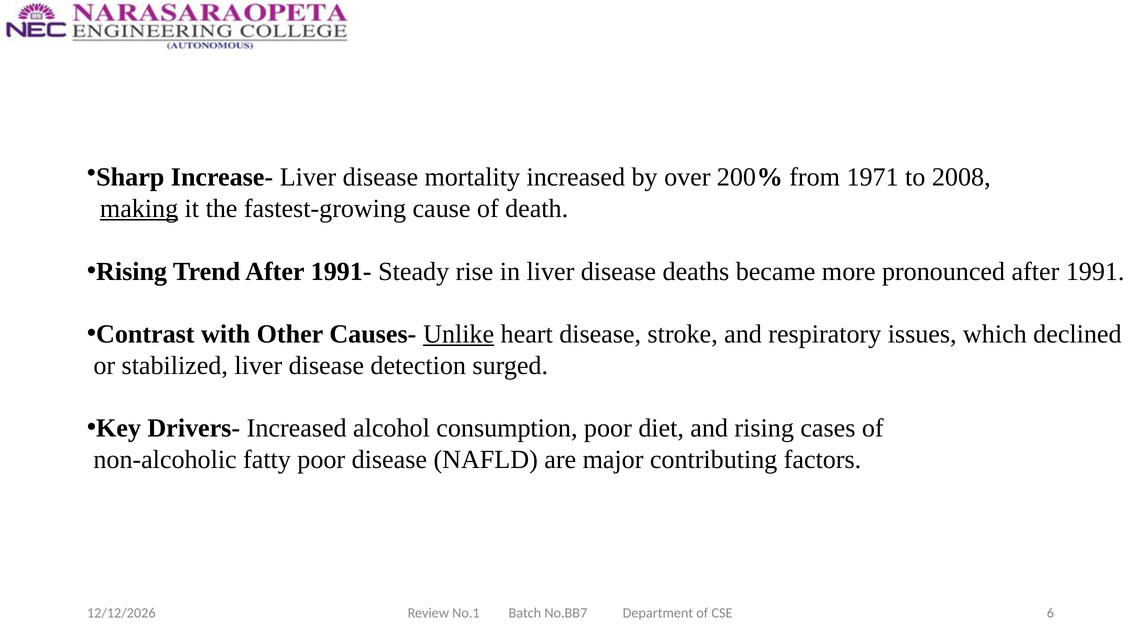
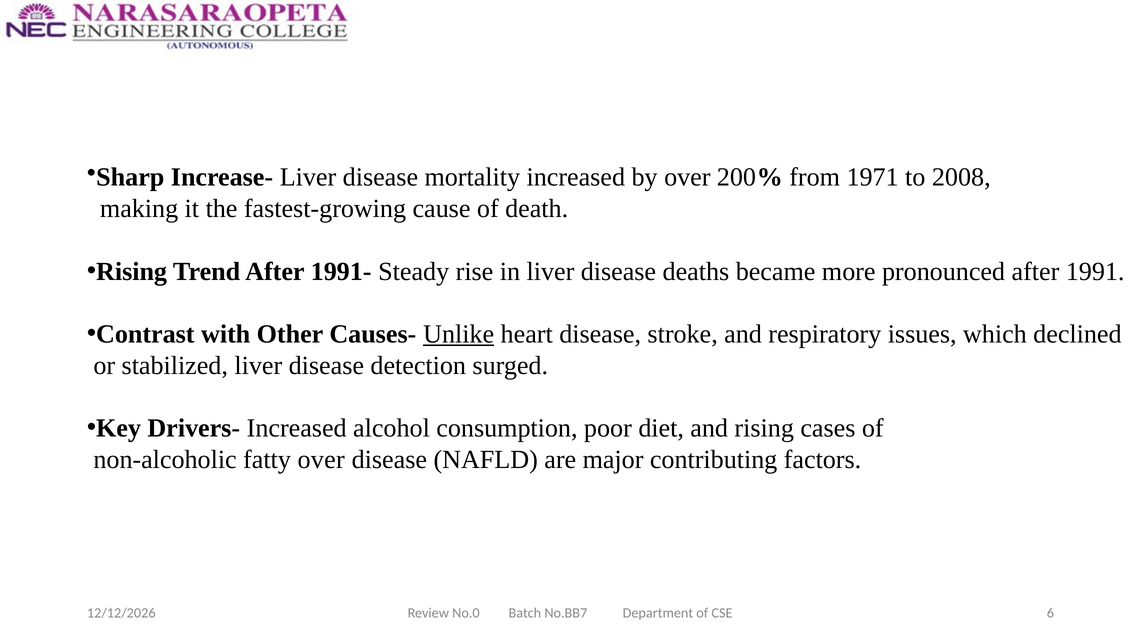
making underline: present -> none (139, 209)
fatty poor: poor -> over (321, 460)
No.1: No.1 -> No.0 (466, 613)
